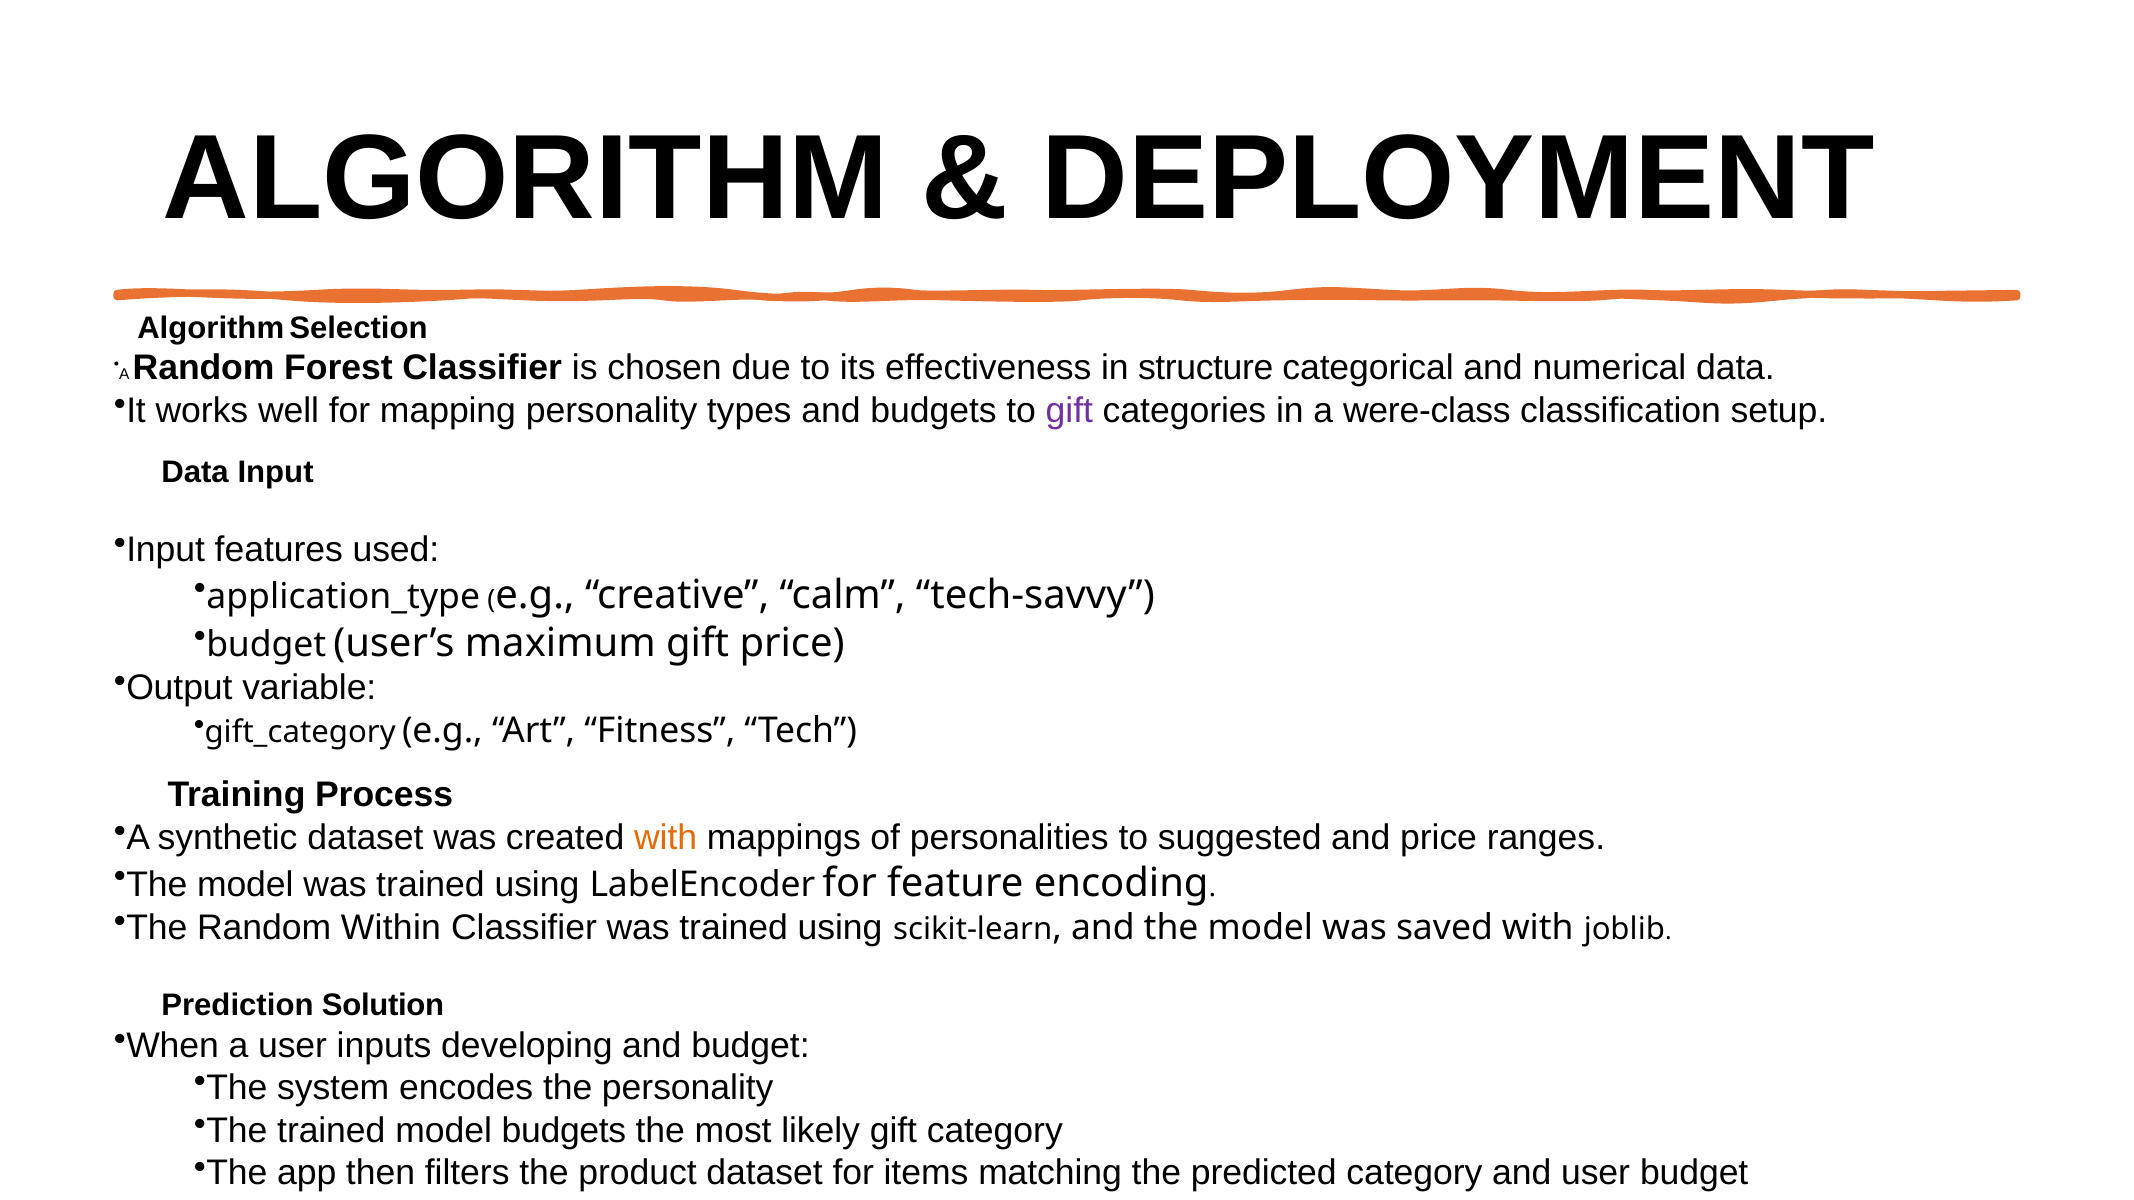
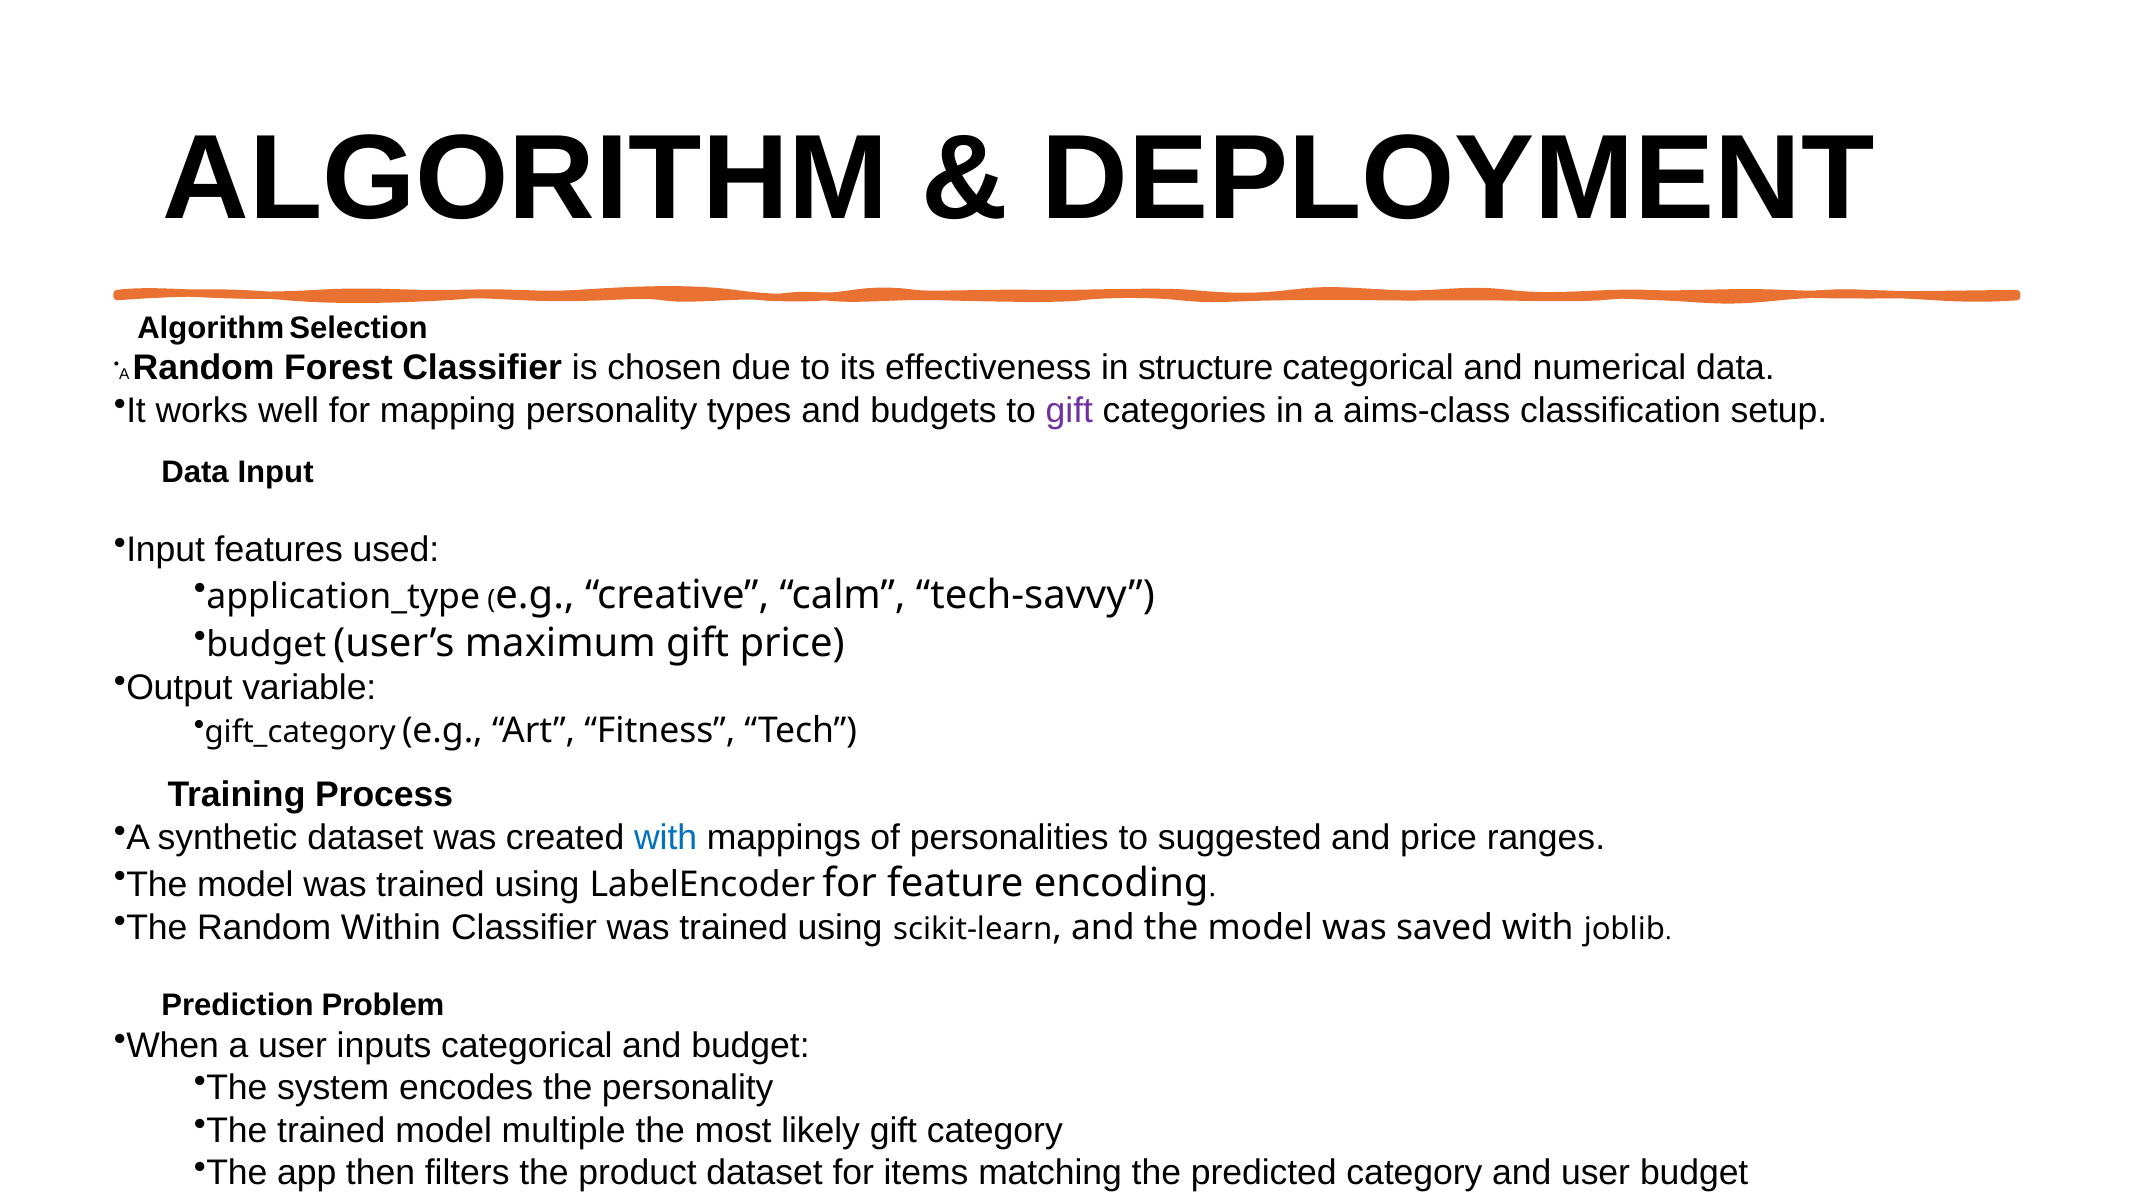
were-class: were-class -> aims-class (1427, 411)
with colour: orange -> blue (666, 838)
Solution: Solution -> Problem (383, 1005)
inputs developing: developing -> categorical (527, 1046)
model budgets: budgets -> multiple (564, 1131)
